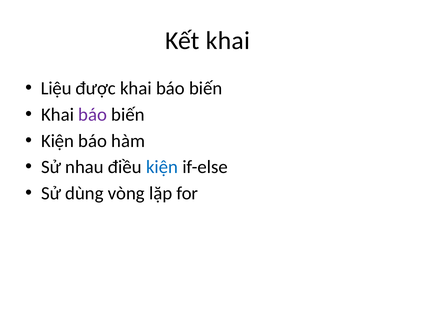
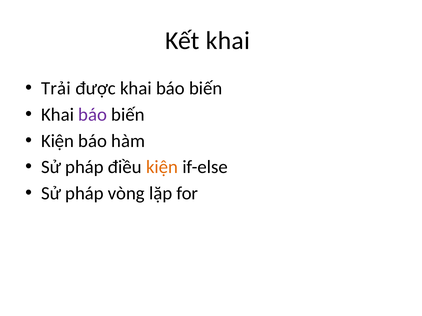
Liệu: Liệu -> Trải (56, 89)
nhau: nhau -> pháp (84, 167)
kiện colour: blue -> orange (162, 167)
dùng: dùng -> pháp (84, 194)
